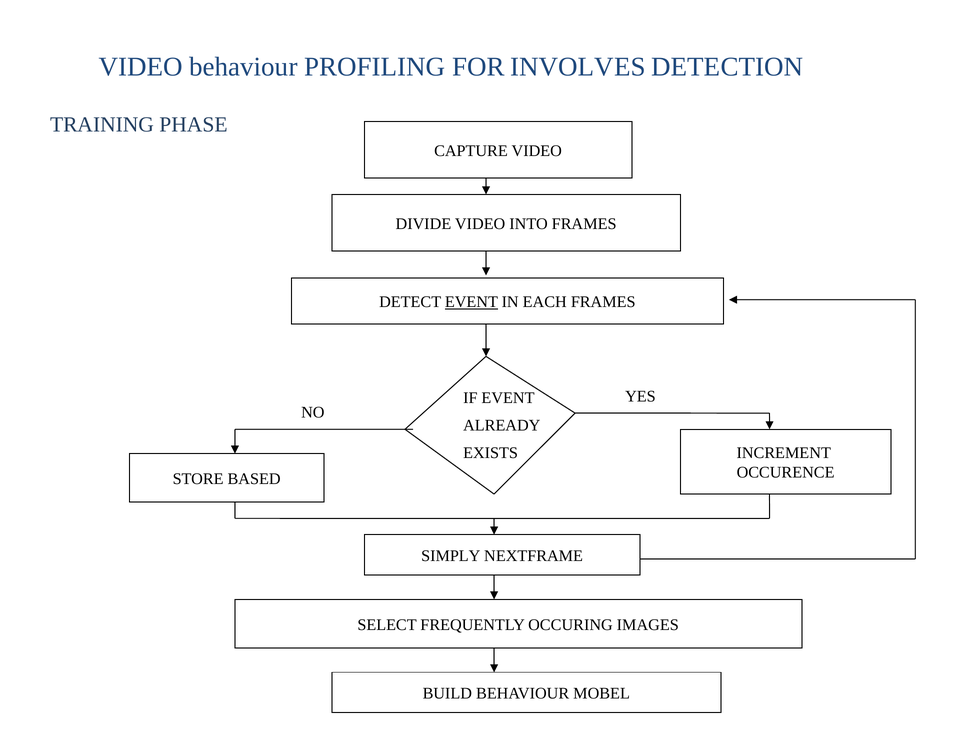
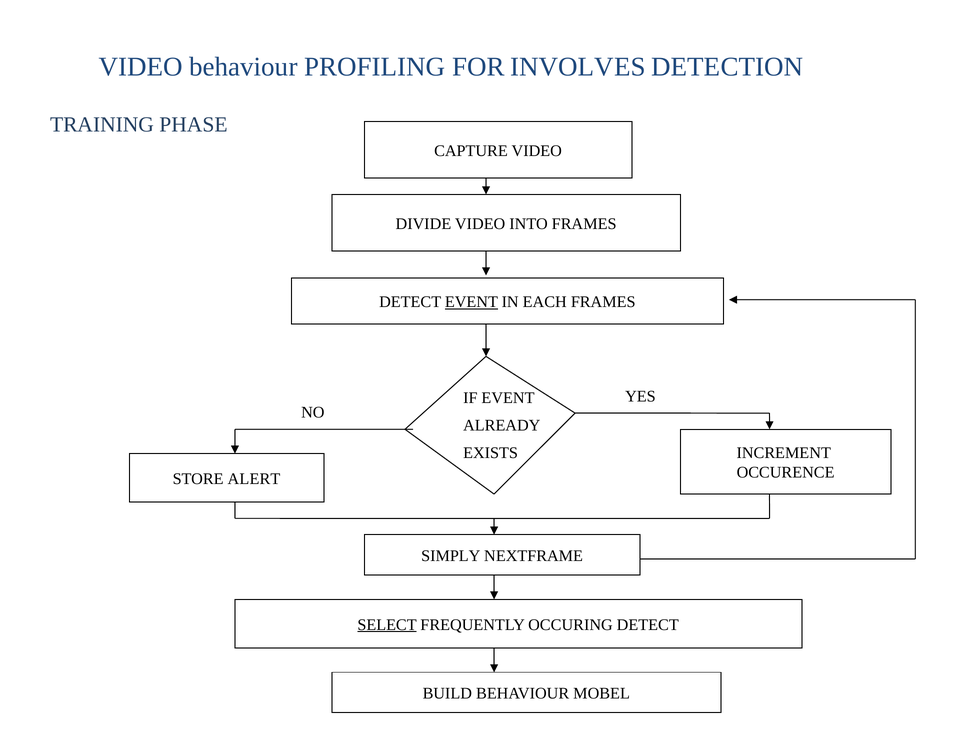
BASED: BASED -> ALERT (254, 479)
SELECT underline: none -> present (387, 625)
OCCURING IMAGES: IMAGES -> DETECT (648, 625)
